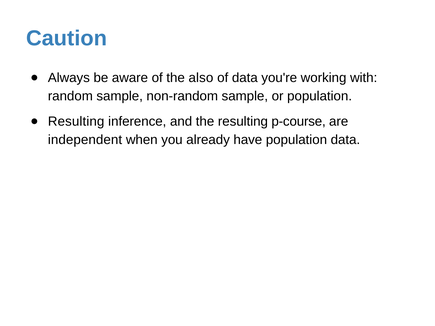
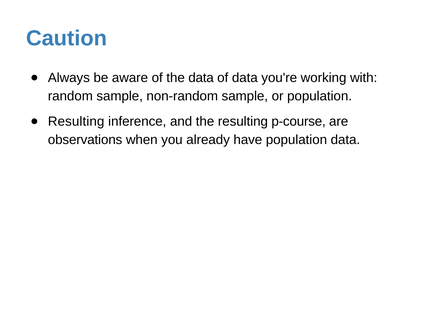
the also: also -> data (201, 78)
independent: independent -> observations (85, 140)
